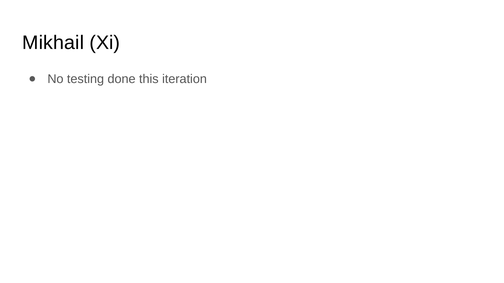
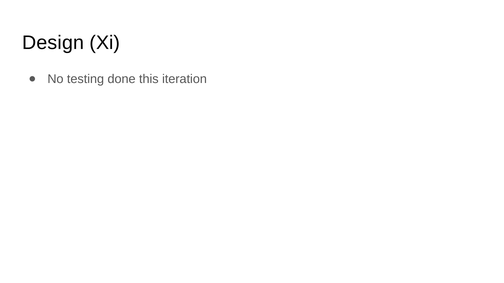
Mikhail: Mikhail -> Design (53, 43)
